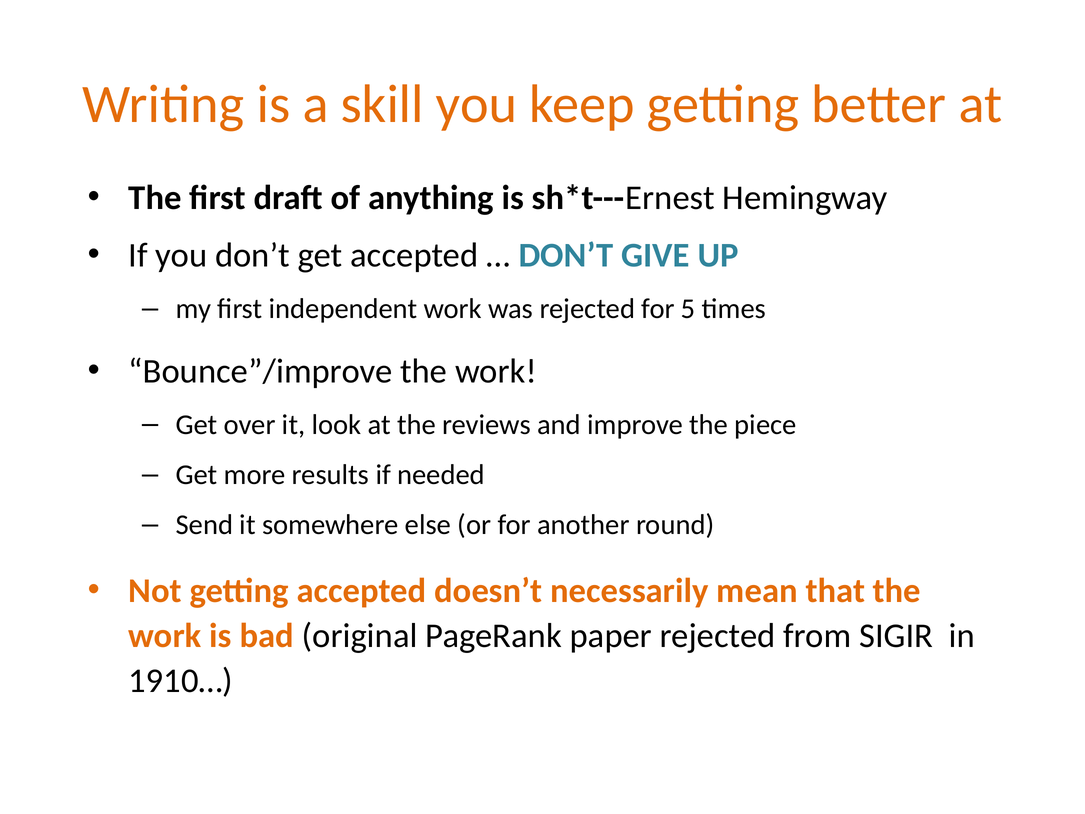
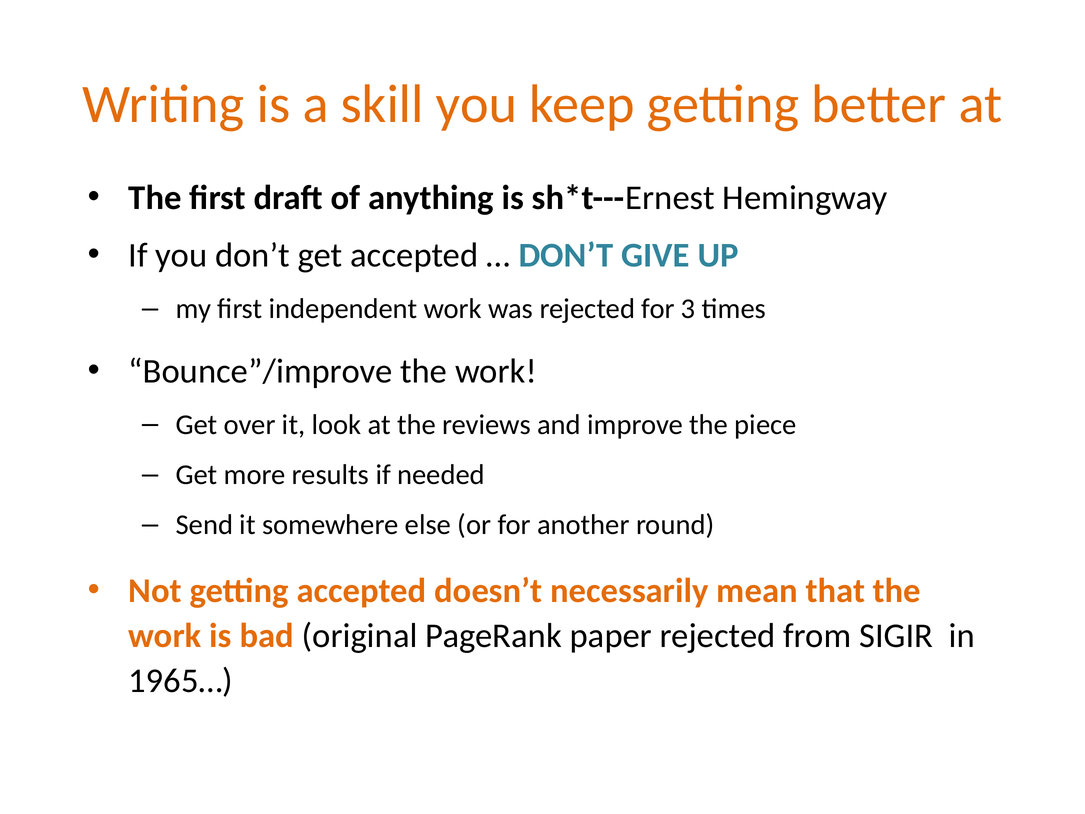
5: 5 -> 3 (688, 309)
1910…: 1910… -> 1965… (181, 681)
